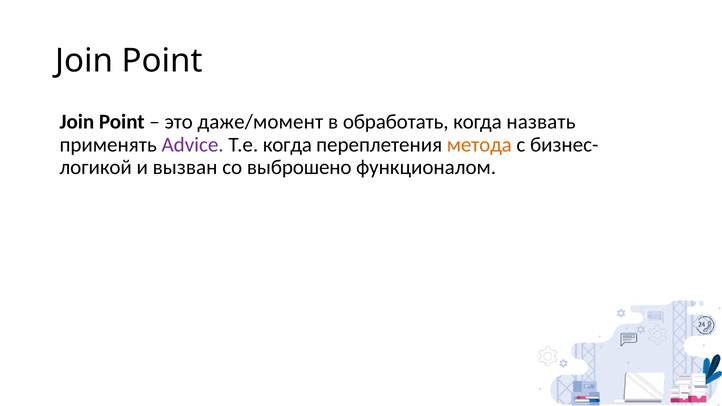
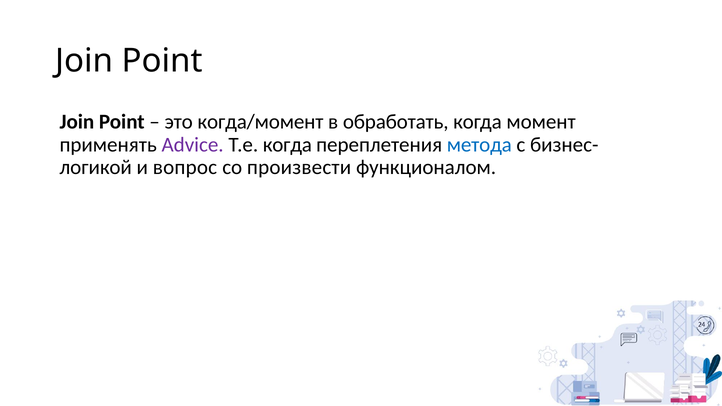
даже/момент: даже/момент -> когда/момент (260, 122)
назвать: назвать -> момент (541, 122)
метода colour: orange -> blue (479, 145)
вызван: вызван -> вопрос (185, 167)
выброшено: выброшено -> произвести (299, 167)
